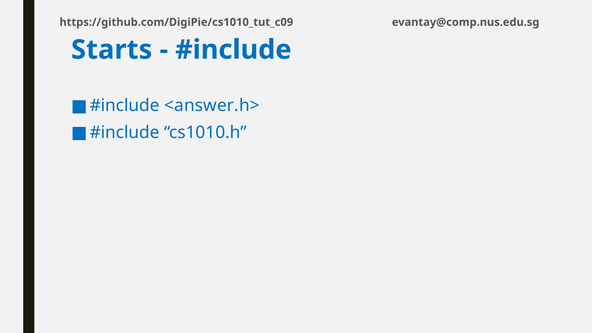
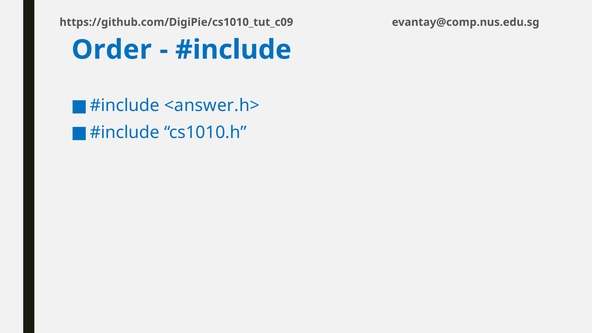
Starts: Starts -> Order (112, 50)
